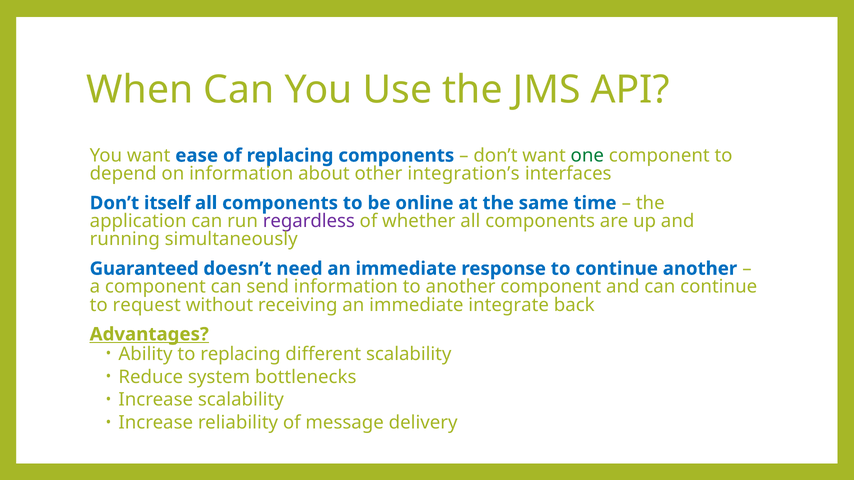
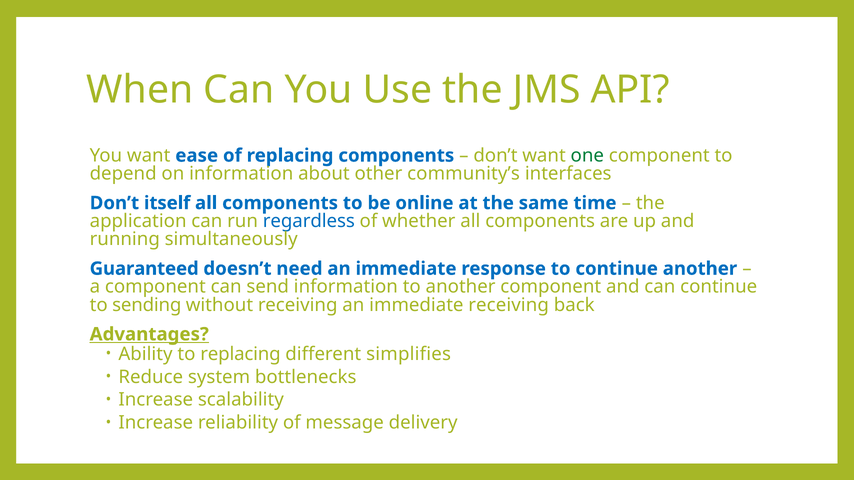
integration’s: integration’s -> community’s (464, 174)
regardless colour: purple -> blue (309, 221)
request: request -> sending (147, 305)
immediate integrate: integrate -> receiving (509, 305)
different scalability: scalability -> simplifies (409, 354)
